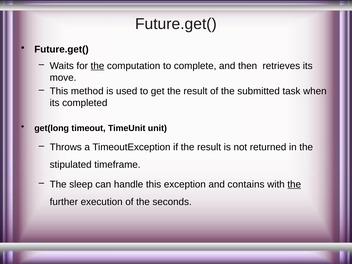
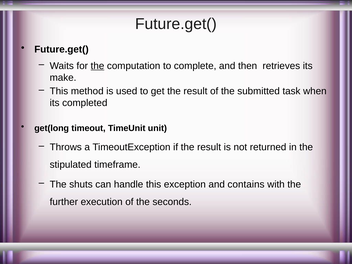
move: move -> make (63, 78)
sleep: sleep -> shuts (81, 184)
the underline: present -> none (294, 184)
